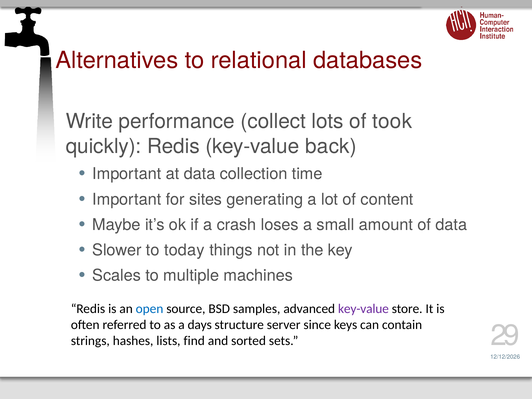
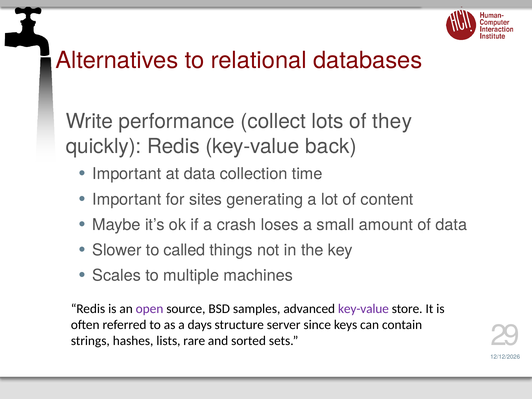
took: took -> they (392, 121)
today: today -> called (184, 250)
open colour: blue -> purple (150, 309)
find: find -> rare (194, 341)
